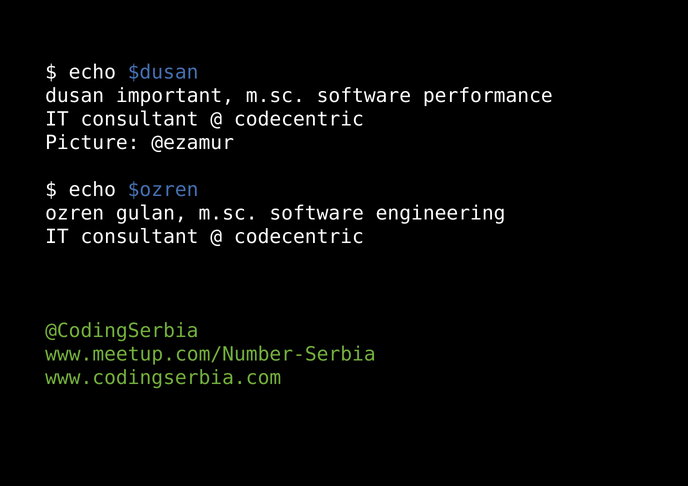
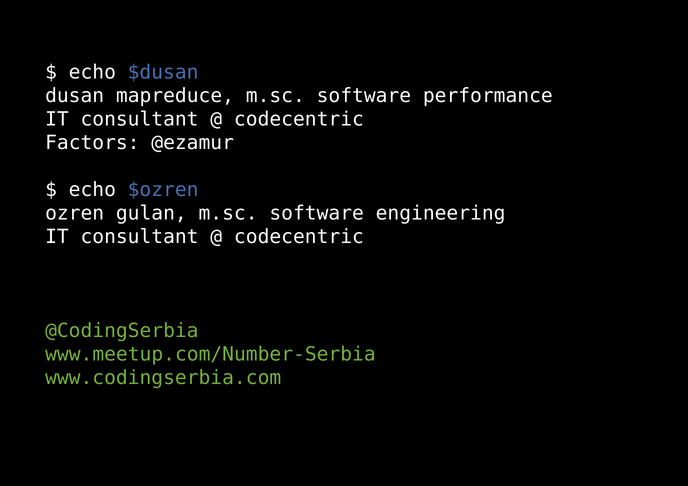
important: important -> mapreduce (175, 96)
Picture: Picture -> Factors (92, 143)
